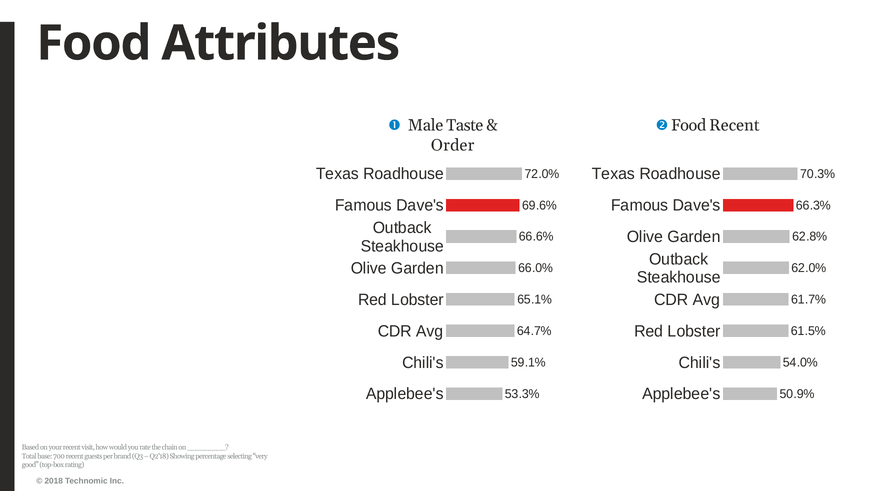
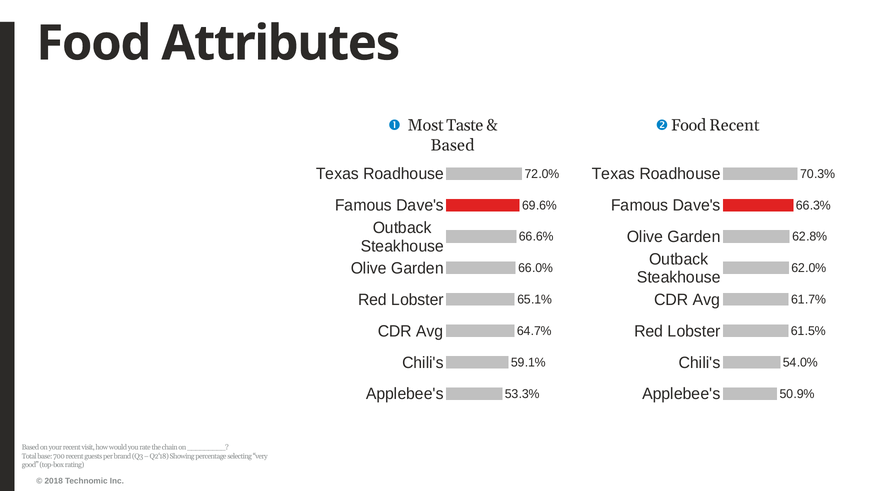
Male: Male -> Most (426, 125)
Order: Order -> Based (453, 145)
